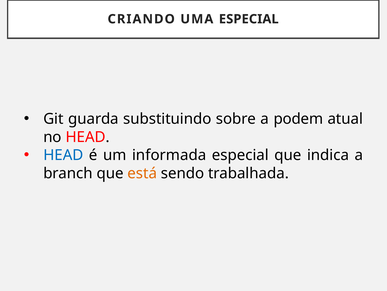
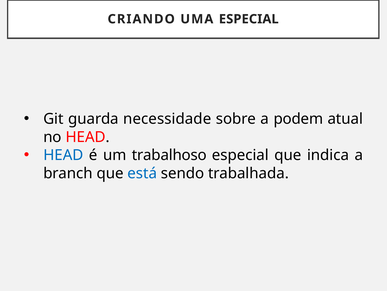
substituindo: substituindo -> necessidade (167, 119)
informada: informada -> trabalhoso (169, 155)
está colour: orange -> blue (142, 173)
